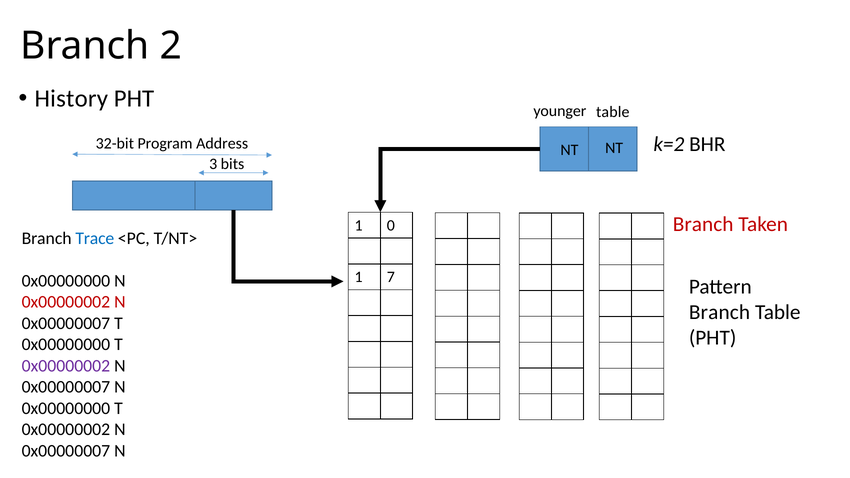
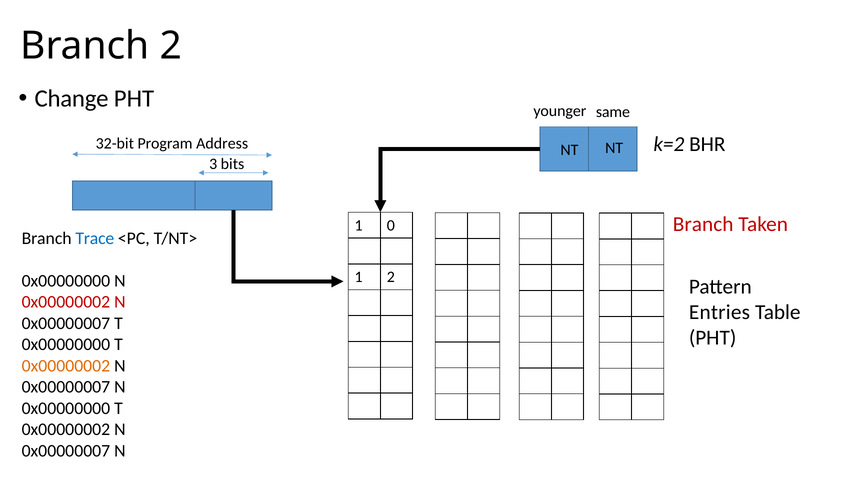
History: History -> Change (72, 99)
table: table -> same (613, 112)
1 7: 7 -> 2 (391, 277)
Branch: Branch -> Entries (719, 313)
0x00000002 colour: purple -> orange (66, 366)
